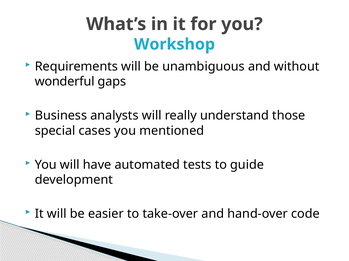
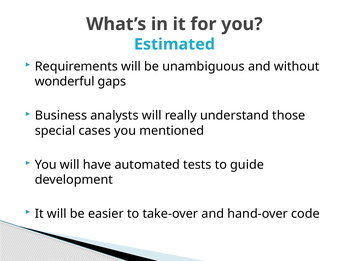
Workshop: Workshop -> Estimated (174, 44)
